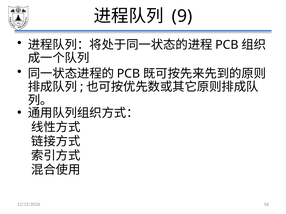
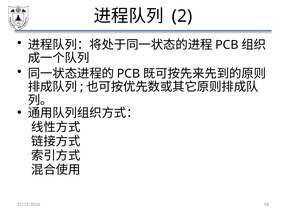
9: 9 -> 2 (182, 16)
